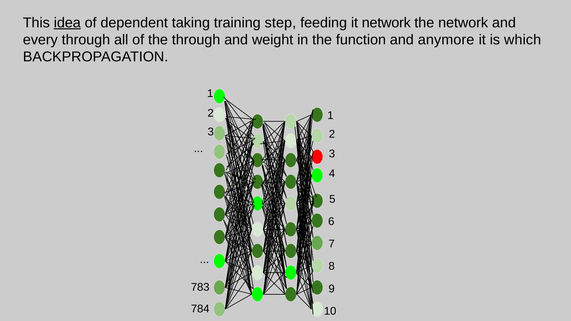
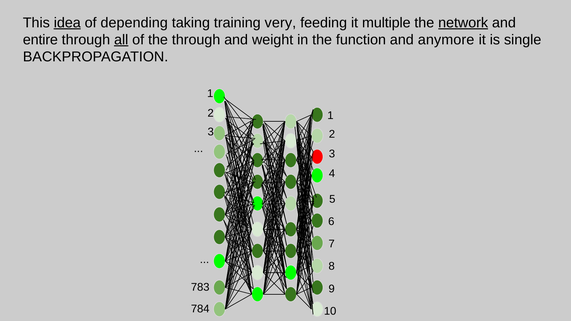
dependent: dependent -> depending (134, 23)
step: step -> very (280, 23)
it network: network -> multiple (386, 23)
network underline: none -> present (463, 23)
every: every -> entire (40, 40)
all underline: none -> present (121, 40)
which: which -> single (523, 40)
